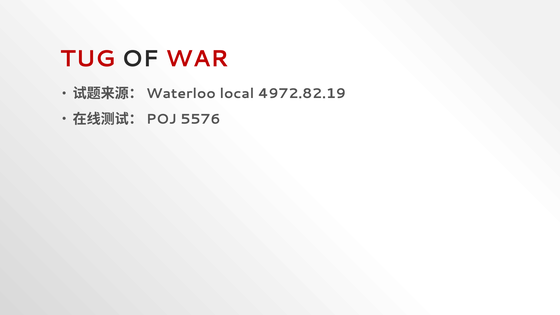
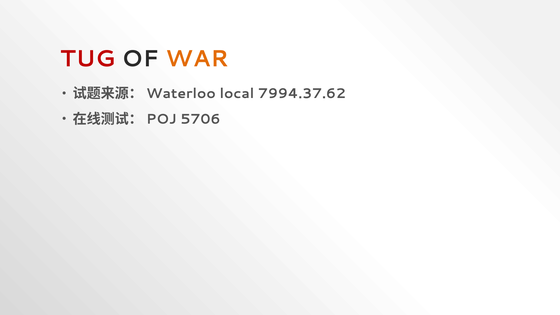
WAR colour: red -> orange (197, 59)
4972.82.19: 4972.82.19 -> 7994.37.62 (302, 94)
5576: 5576 -> 5706 (200, 119)
